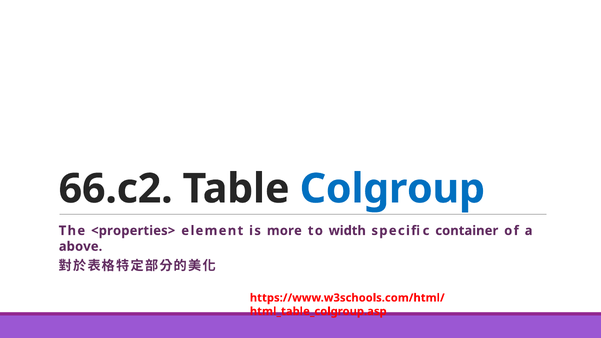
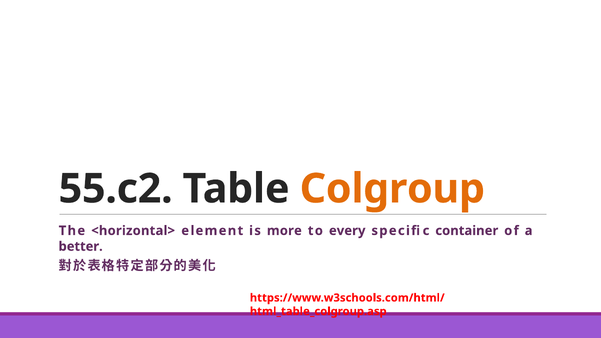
66.c2: 66.c2 -> 55.c2 (116, 189)
Colgroup colour: blue -> orange (392, 189)
<properties>: <properties> -> <horizontal> (133, 231)
width: width -> every (347, 231)
above: above -> better (81, 246)
